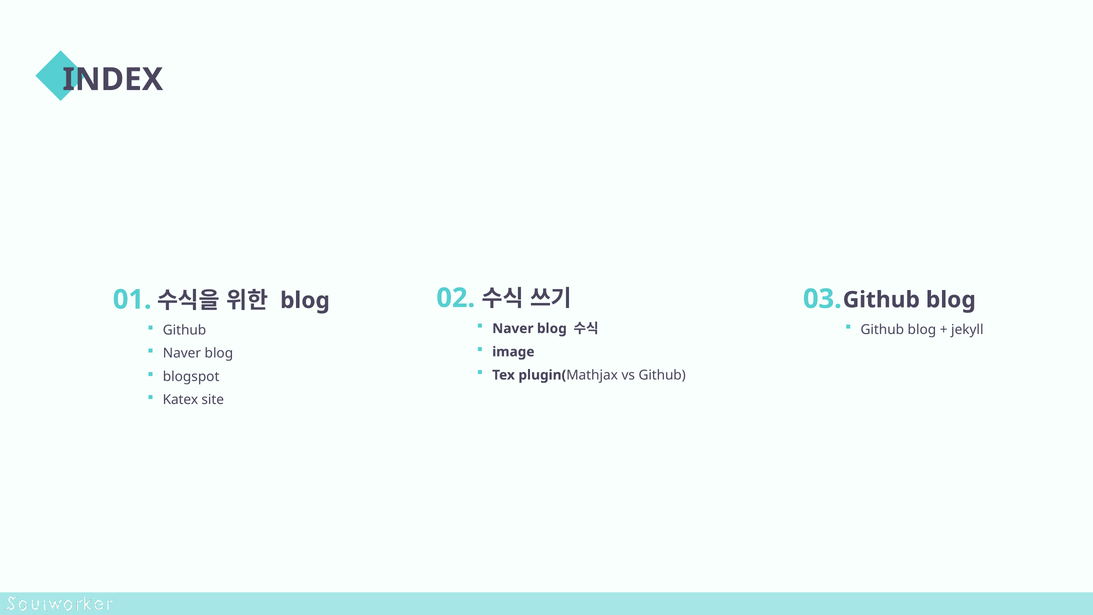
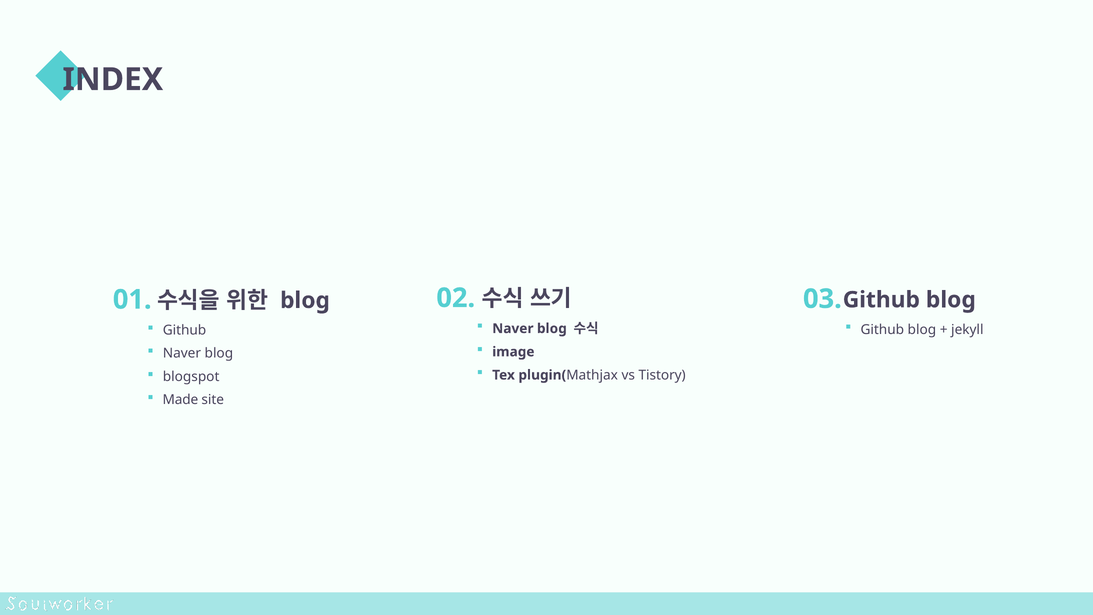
vs Github: Github -> Tistory (662, 375)
Katex: Katex -> Made (180, 400)
